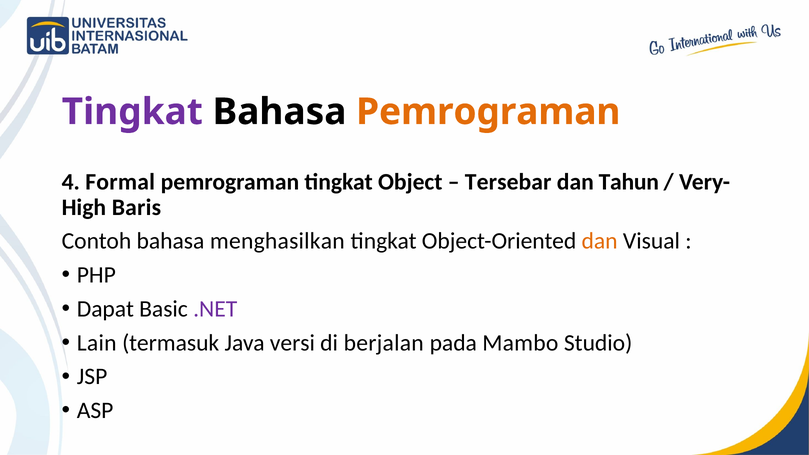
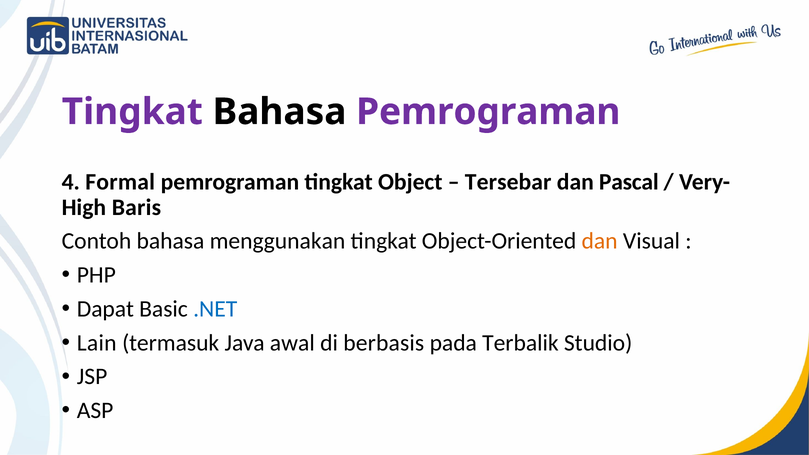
Pemrograman colour: orange -> purple (488, 112)
Tahun: Tahun -> Pascal (629, 182)
menghasilkan: menghasilkan -> menggunakan (277, 241)
.NET colour: purple -> blue (215, 309)
versi: versi -> awal (292, 343)
berjalan: berjalan -> berbasis (384, 343)
Mambo: Mambo -> Terbalik (520, 343)
